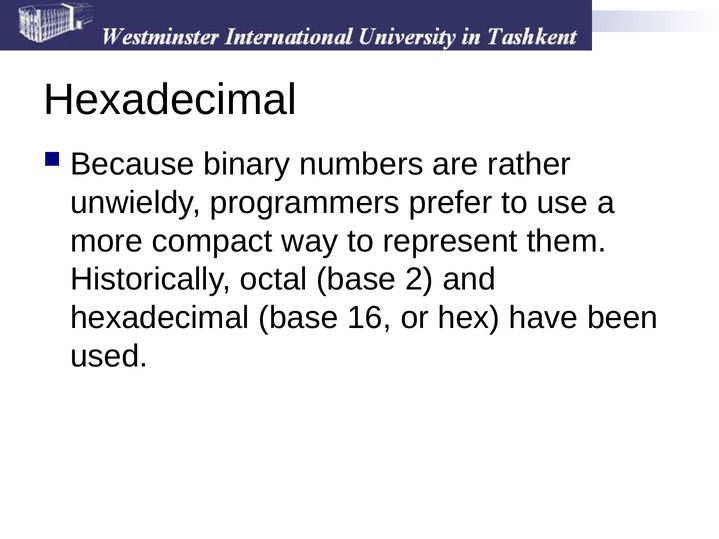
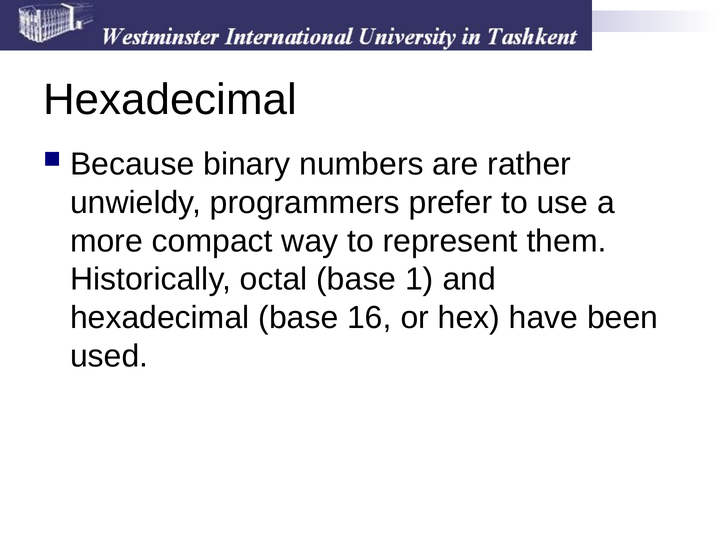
2: 2 -> 1 (419, 280)
